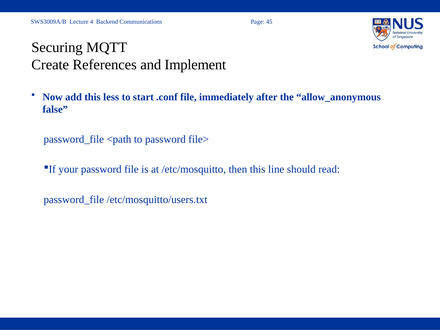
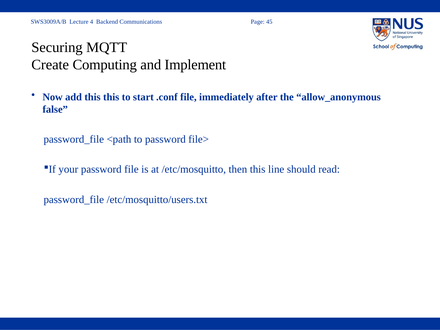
References: References -> Computing (105, 65)
this less: less -> this (111, 97)
